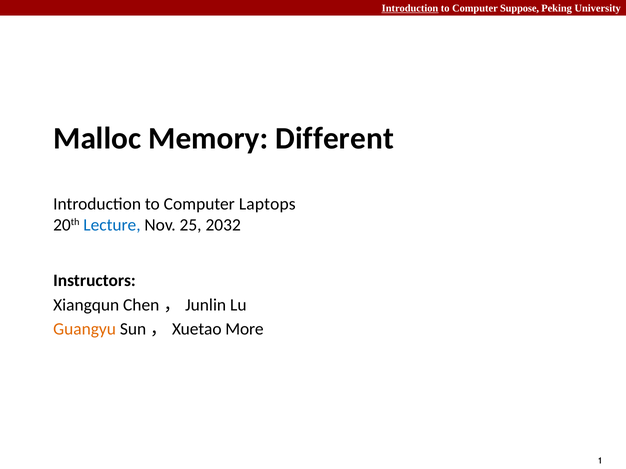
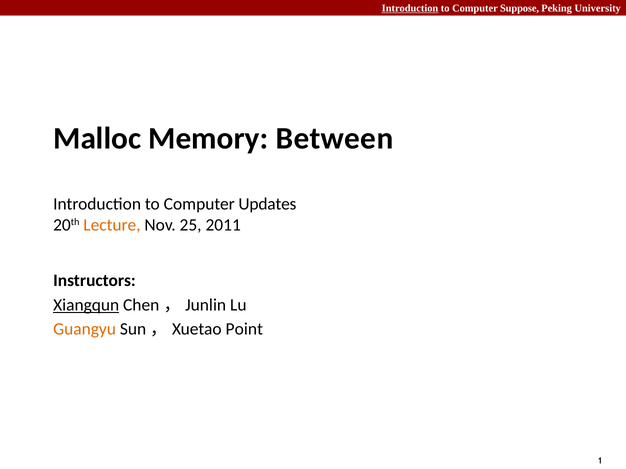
Different: Different -> Between (335, 138)
Laptops: Laptops -> Updates (267, 204)
Lecture colour: blue -> orange (112, 225)
2032: 2032 -> 2011 (223, 225)
Xiangqun underline: none -> present (86, 305)
More: More -> Point (244, 330)
